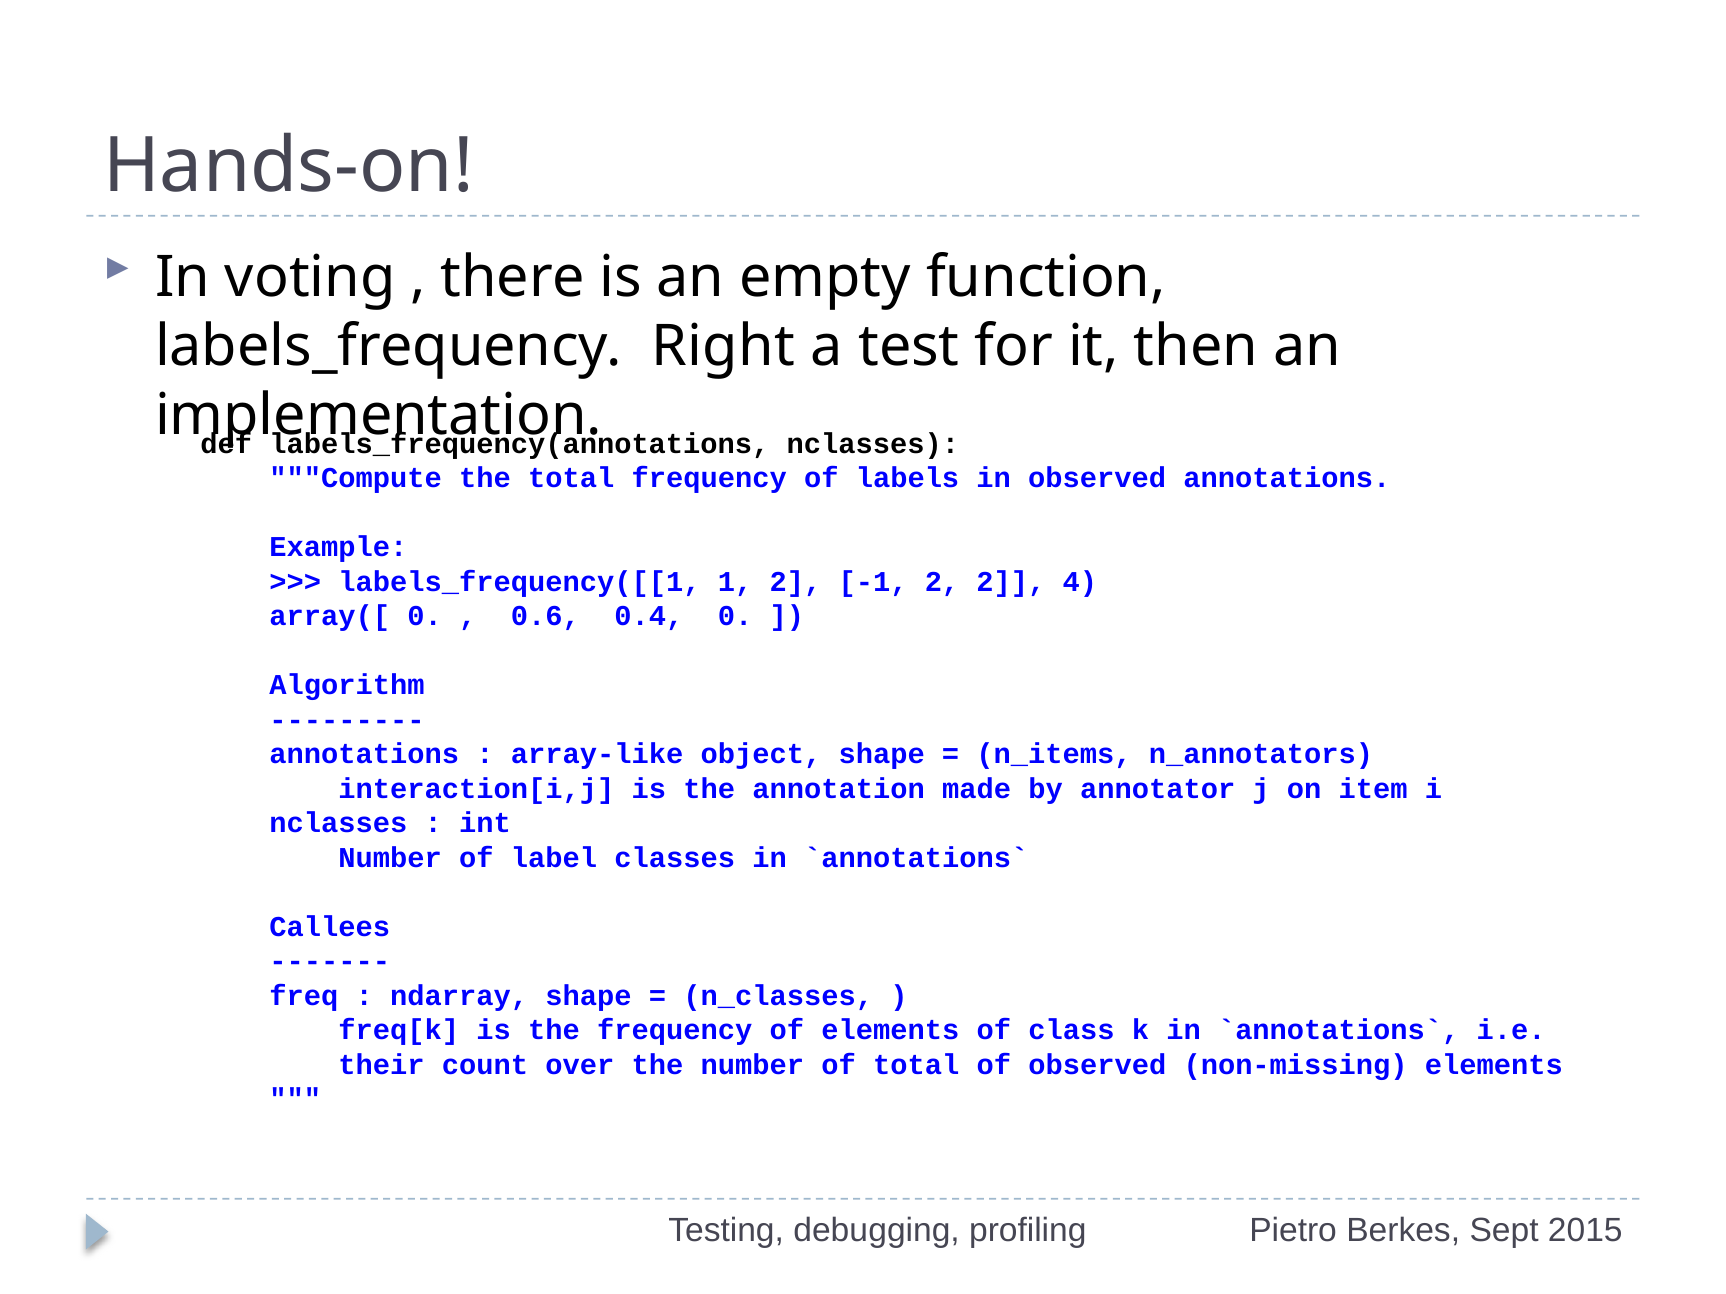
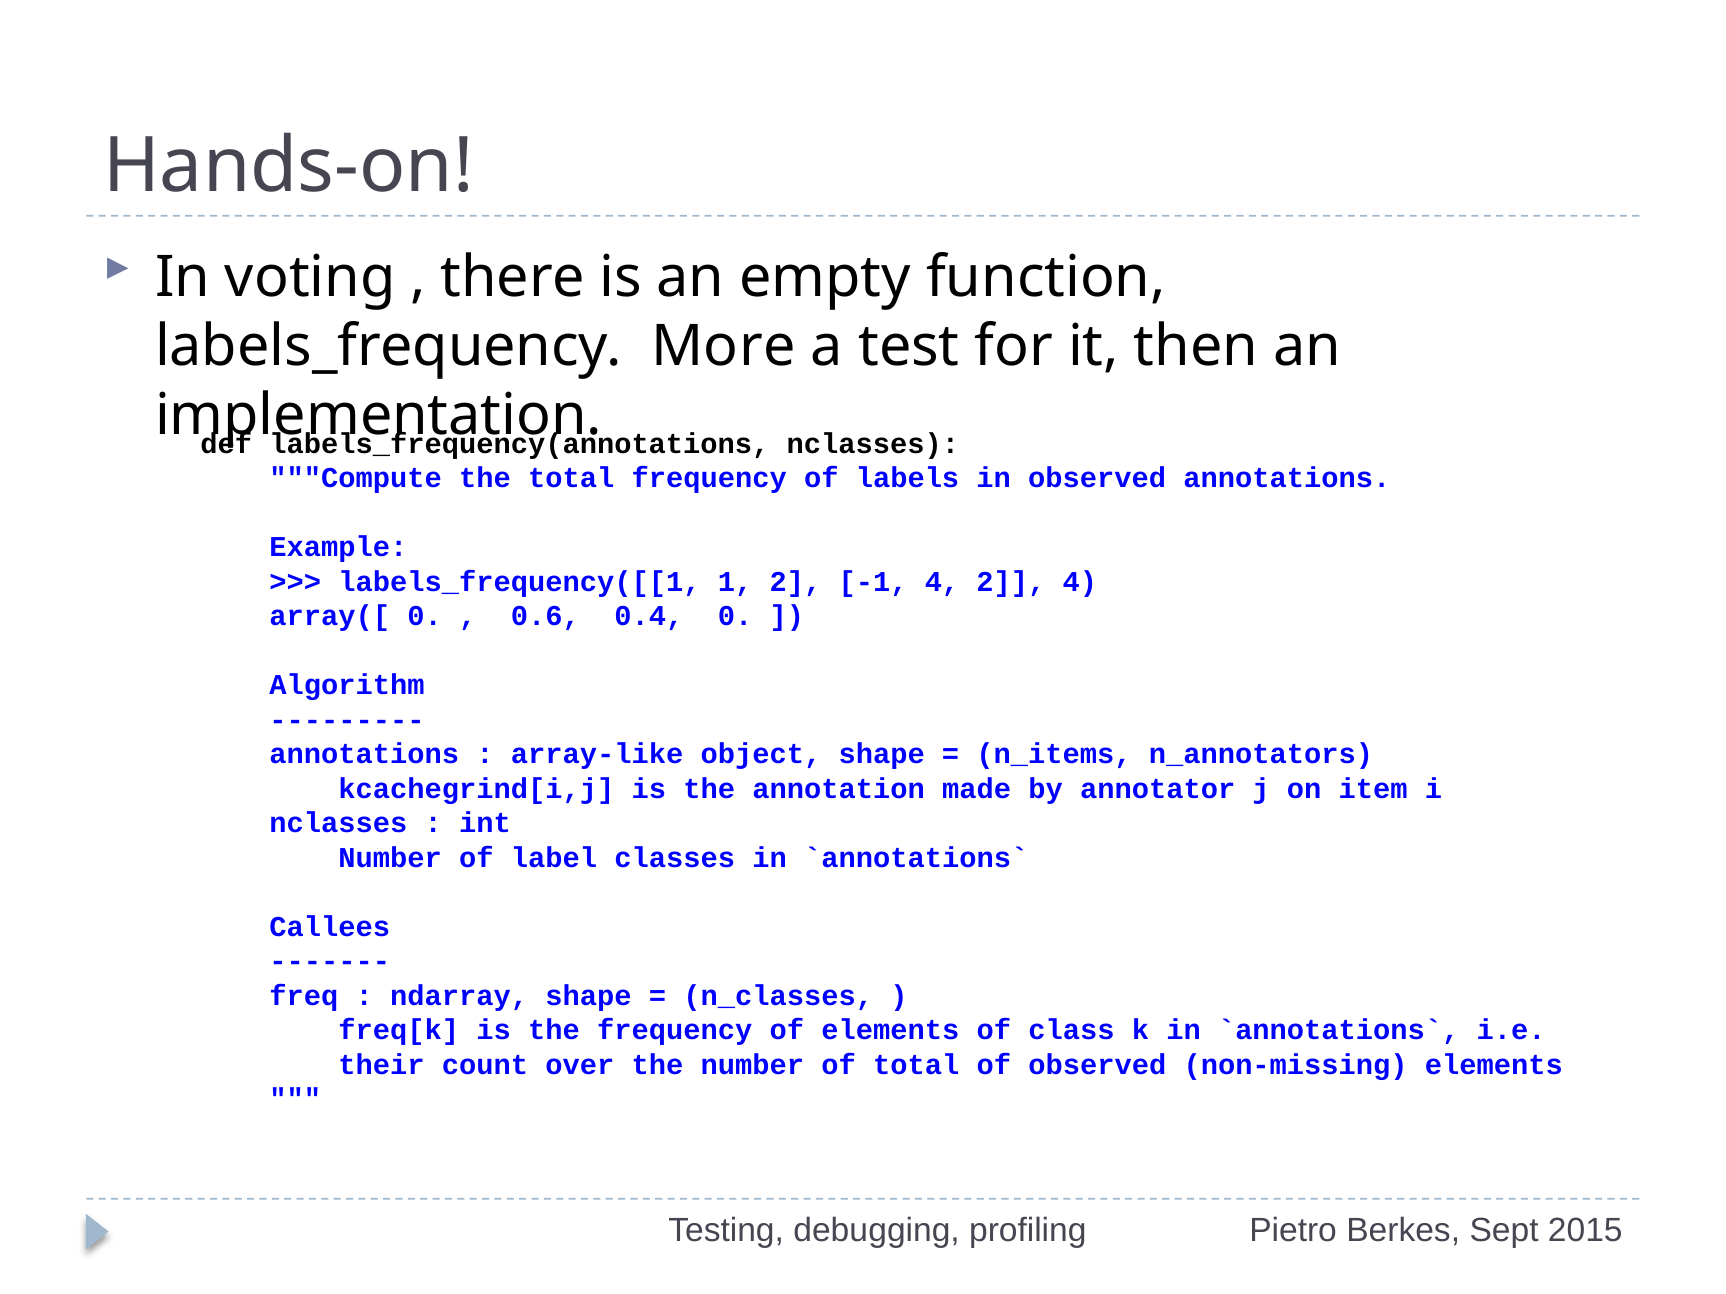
Right: Right -> More (724, 346)
-1 2: 2 -> 4 (942, 582)
interaction[i,j: interaction[i,j -> kcachegrind[i,j (476, 789)
